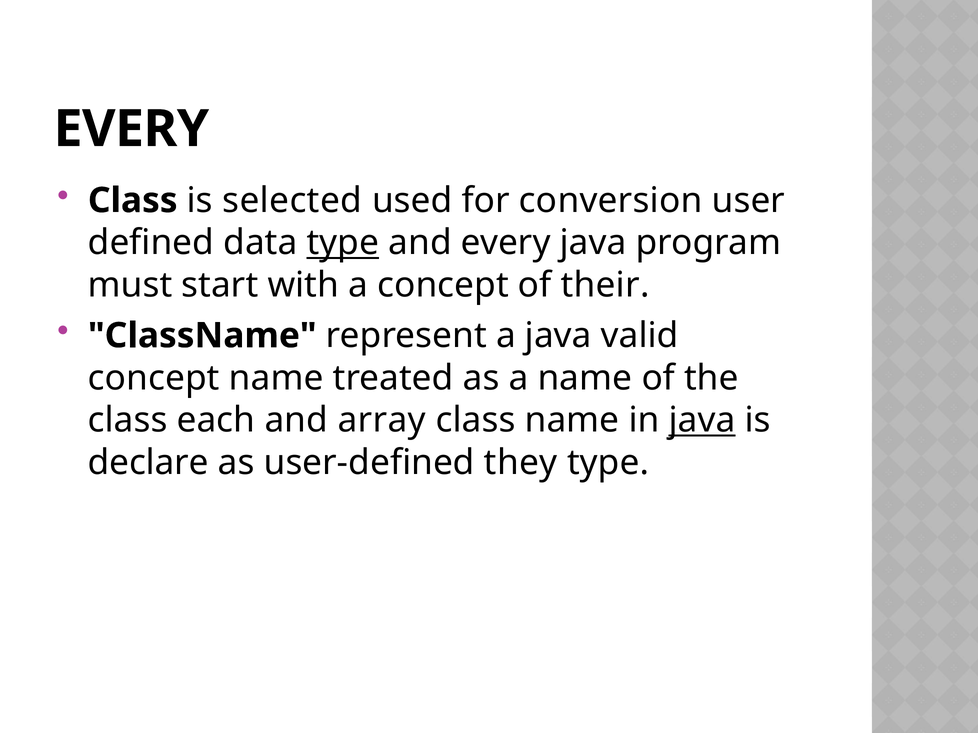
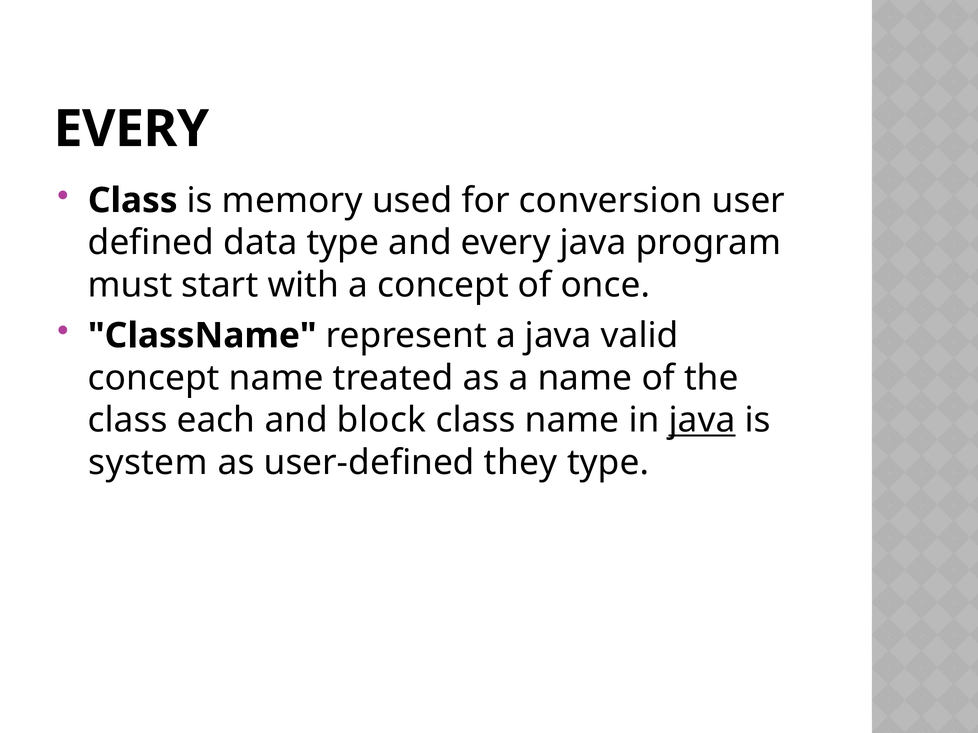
selected: selected -> memory (292, 201)
type underline: present -> none (343, 243)
their: their -> once (605, 285)
array: array -> block (382, 421)
declare: declare -> system (148, 463)
